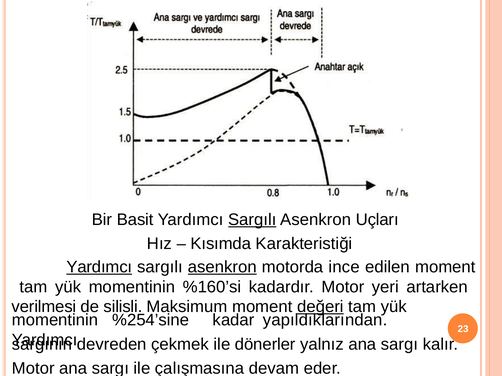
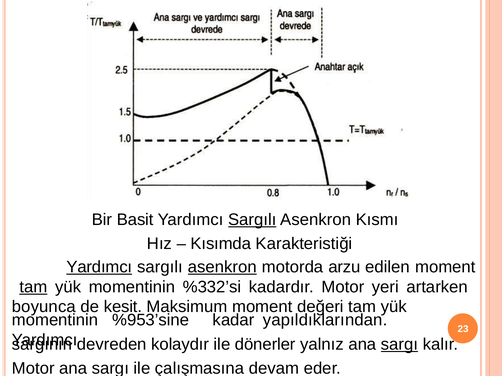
Uçları: Uçları -> Kısmı (377, 220)
ince: ince -> arzu (344, 267)
tam underline: none -> present (33, 287)
%160’si: %160’si -> %332’si (212, 287)
verilmesi: verilmesi -> boyunca (44, 307)
silisli: silisli -> kesit (123, 307)
değeri underline: present -> none (320, 307)
%254’sine: %254’sine -> %953’sine (151, 320)
çekmek: çekmek -> kolaydır (180, 345)
sargı underline: none -> present (400, 345)
